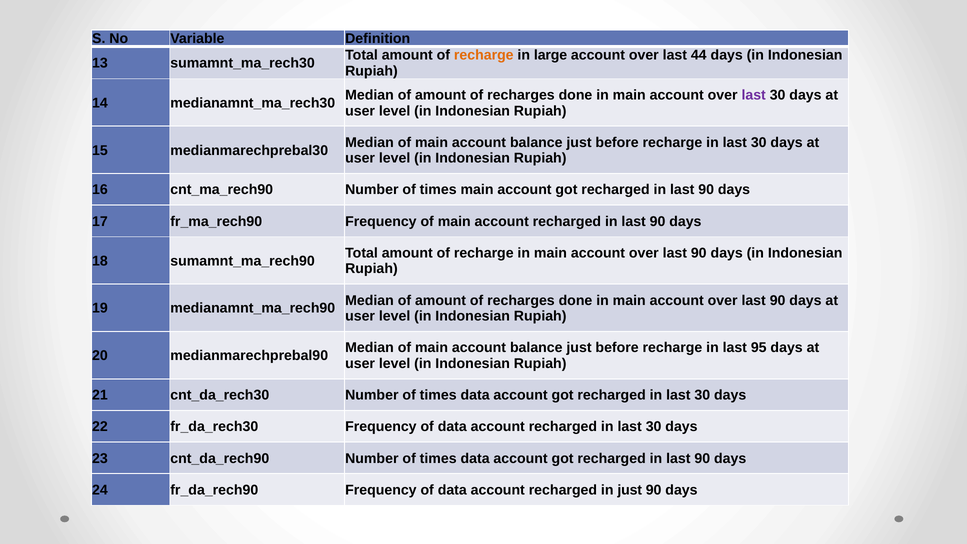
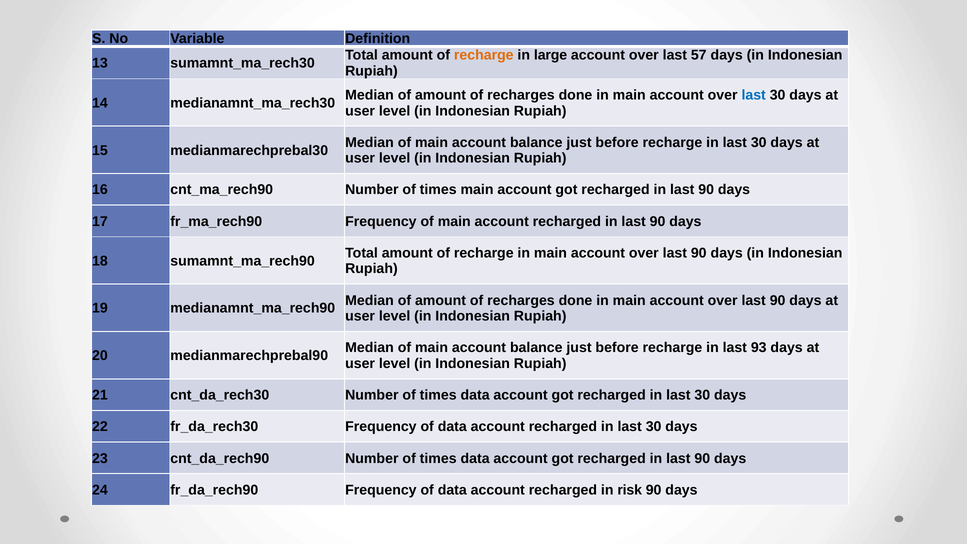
44: 44 -> 57 (699, 55)
last colour: purple -> blue (754, 95)
95: 95 -> 93 (759, 348)
in just: just -> risk (630, 490)
